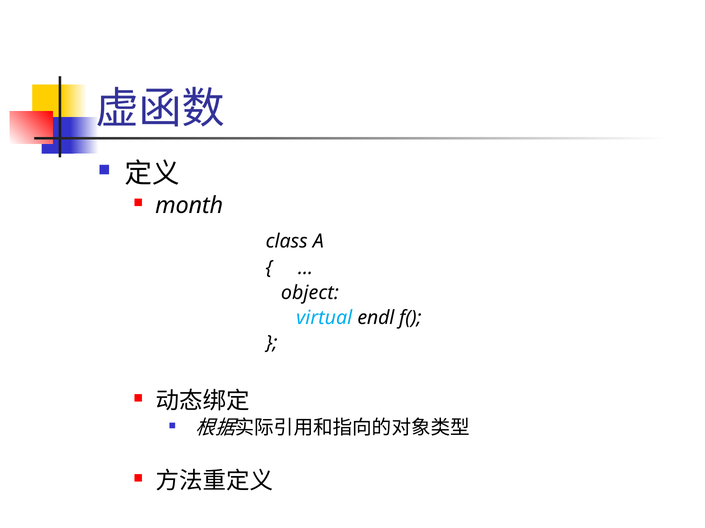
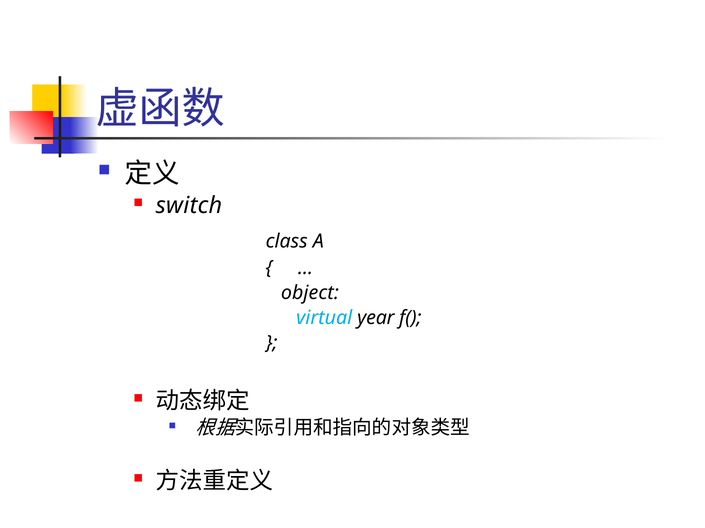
month: month -> switch (189, 206)
endl: endl -> year (376, 318)
